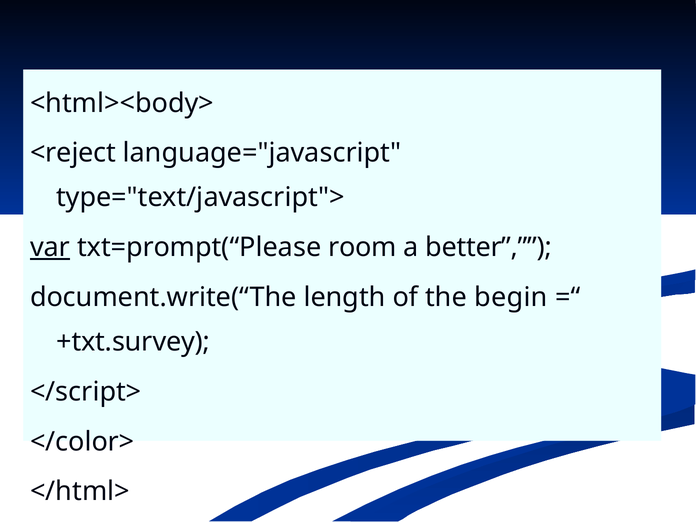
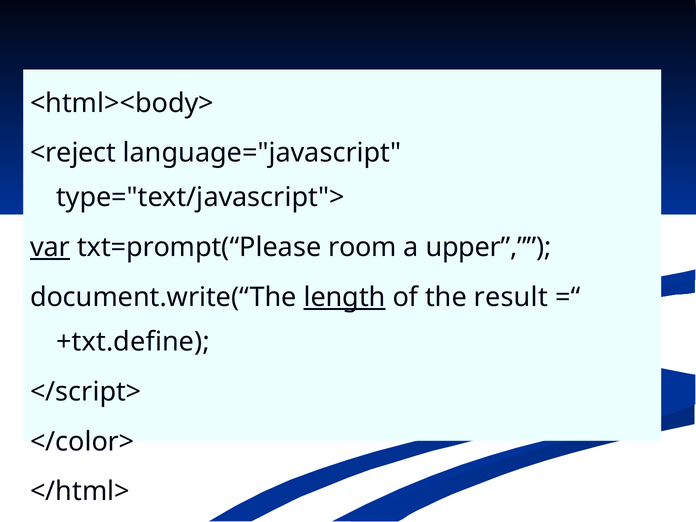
better: better -> upper (488, 247)
length underline: none -> present (345, 297)
begin: begin -> result (511, 297)
+txt.survey: +txt.survey -> +txt.define (133, 342)
